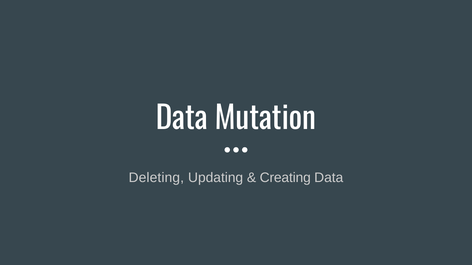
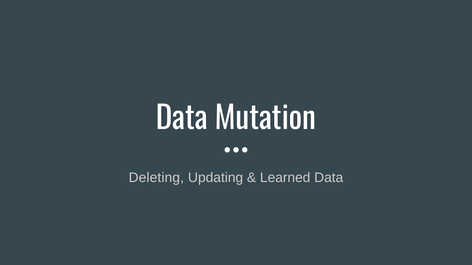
Creating: Creating -> Learned (285, 178)
